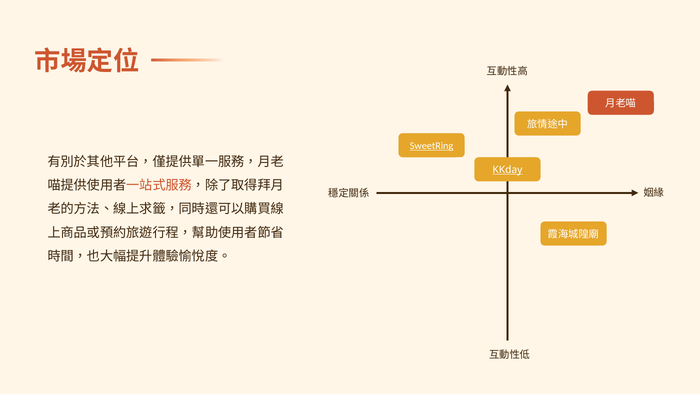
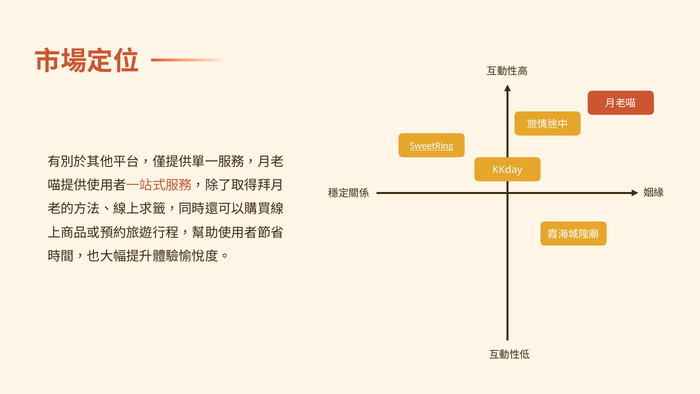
KKday underline: present -> none (507, 170)
